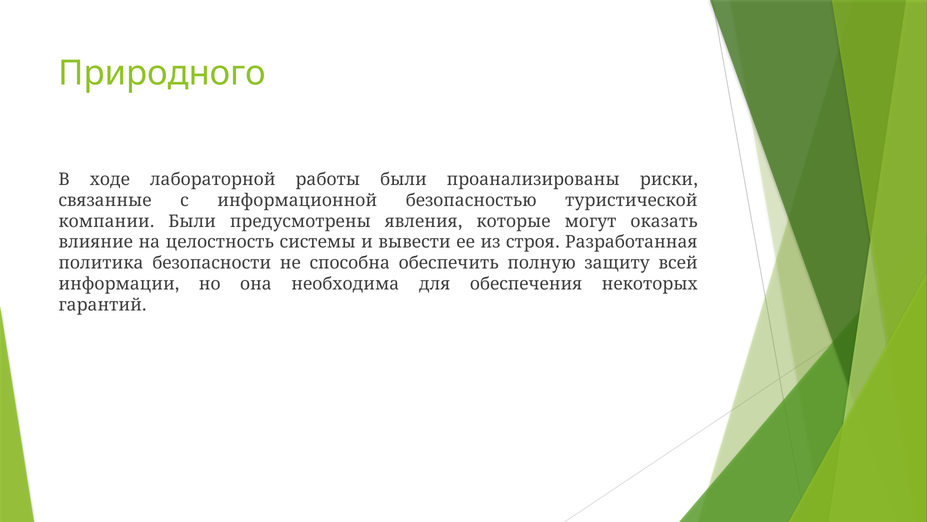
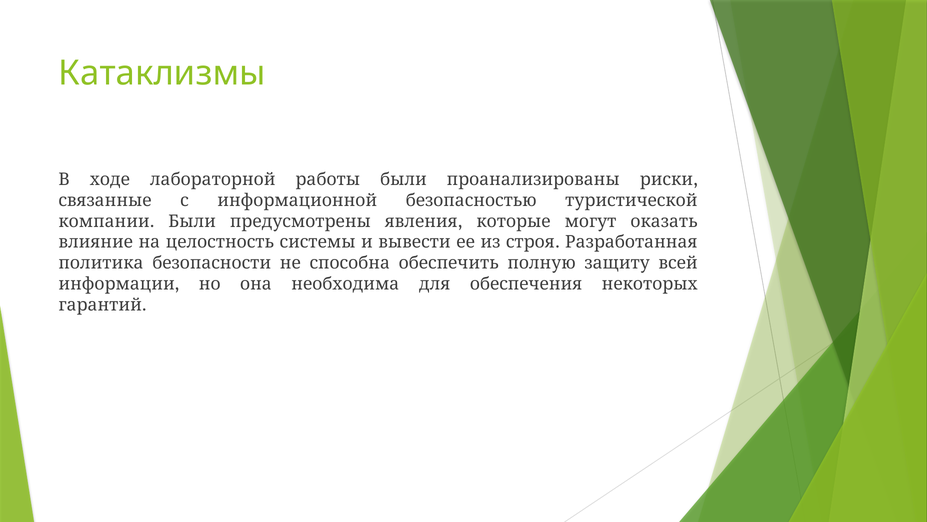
Природного: Природного -> Катаклизмы (162, 73)
